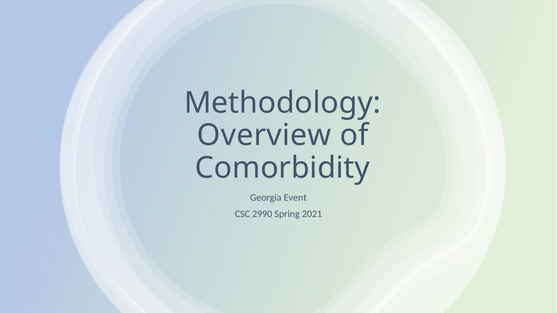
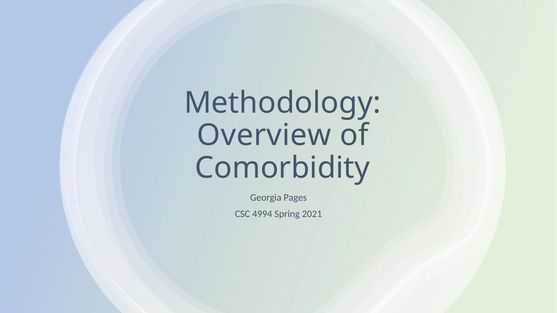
Event: Event -> Pages (295, 198)
2990: 2990 -> 4994 (262, 214)
